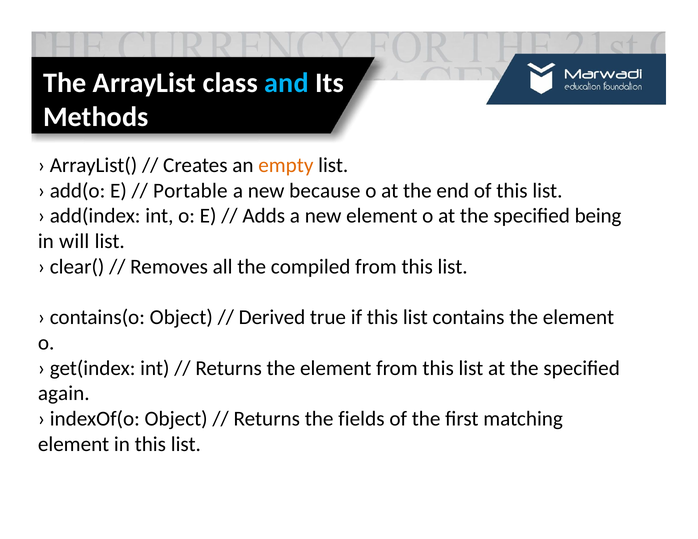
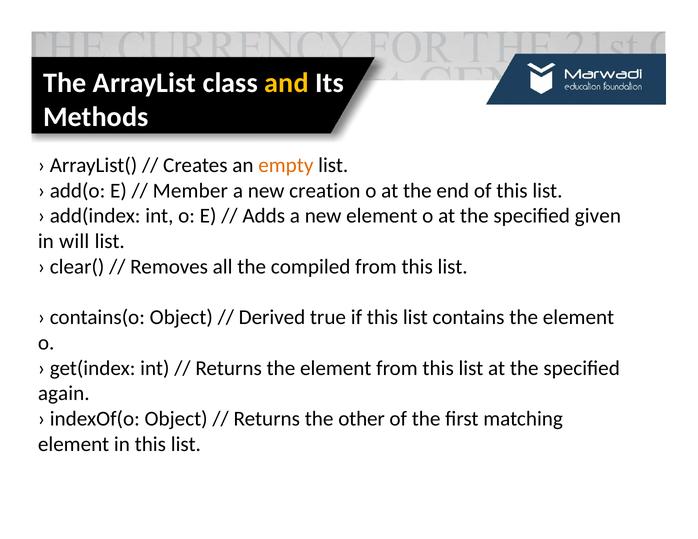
and colour: light blue -> yellow (287, 83)
Portable: Portable -> Member (190, 191)
because: because -> creation (325, 191)
being: being -> given (598, 216)
fields: fields -> other (362, 419)
